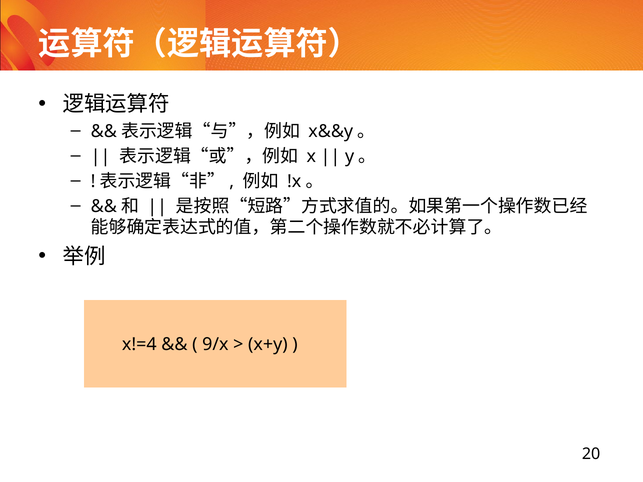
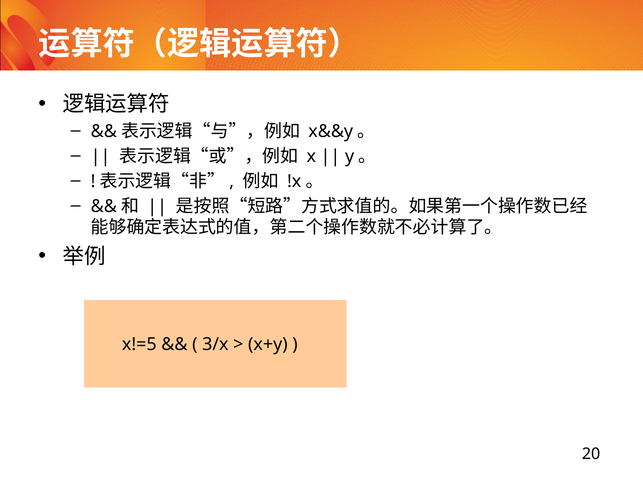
x!=4: x!=4 -> x!=5 (139, 344)
9/x: 9/x -> 3/x (215, 344)
